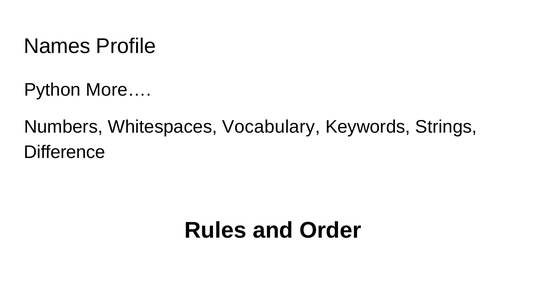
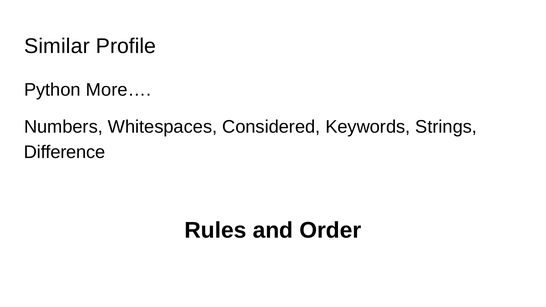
Names: Names -> Similar (57, 46)
Vocabulary: Vocabulary -> Considered (271, 127)
